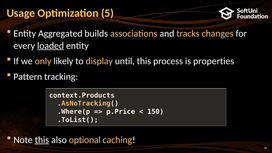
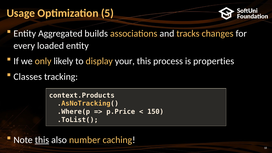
loaded underline: present -> none (51, 46)
until: until -> your (125, 61)
Pattern: Pattern -> Classes (28, 77)
optional: optional -> number (85, 140)
